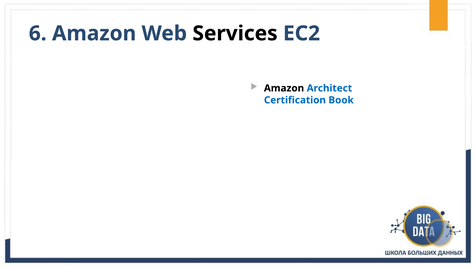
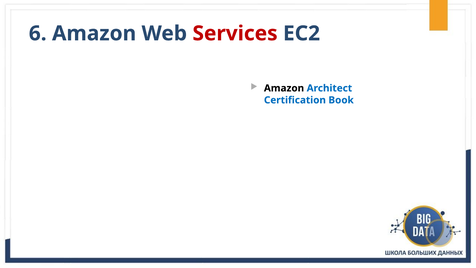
Services colour: black -> red (235, 34)
